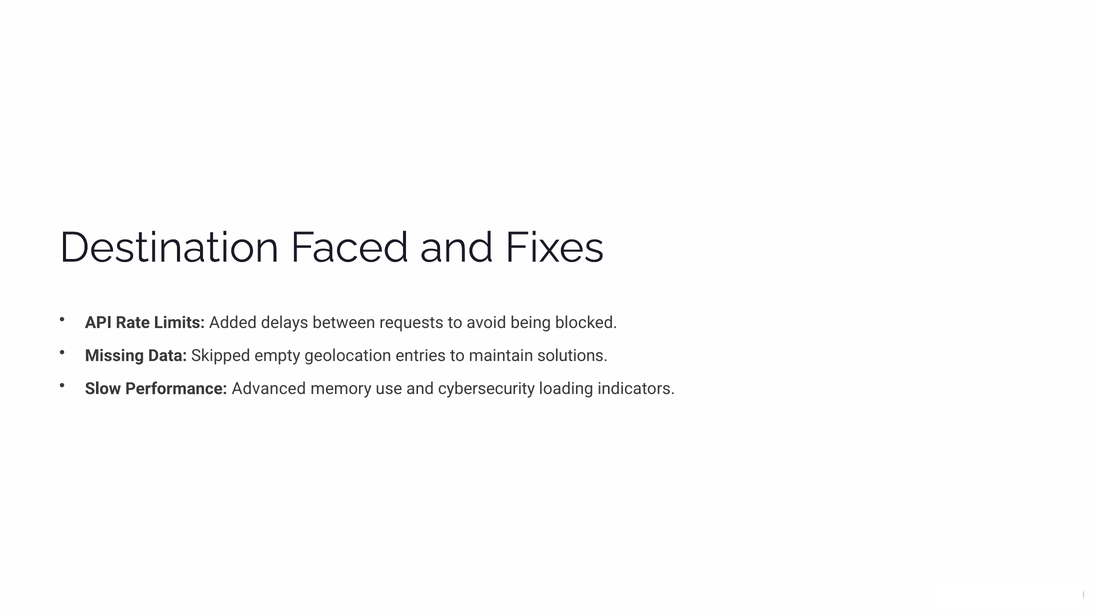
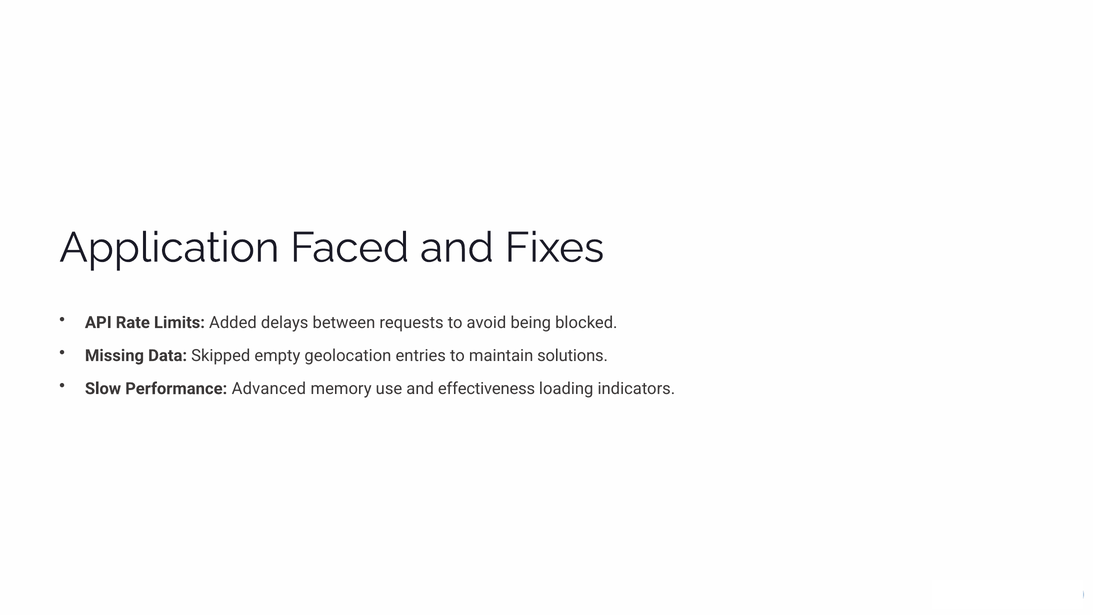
Destination: Destination -> Application (169, 248)
cybersecurity: cybersecurity -> effectiveness (487, 389)
